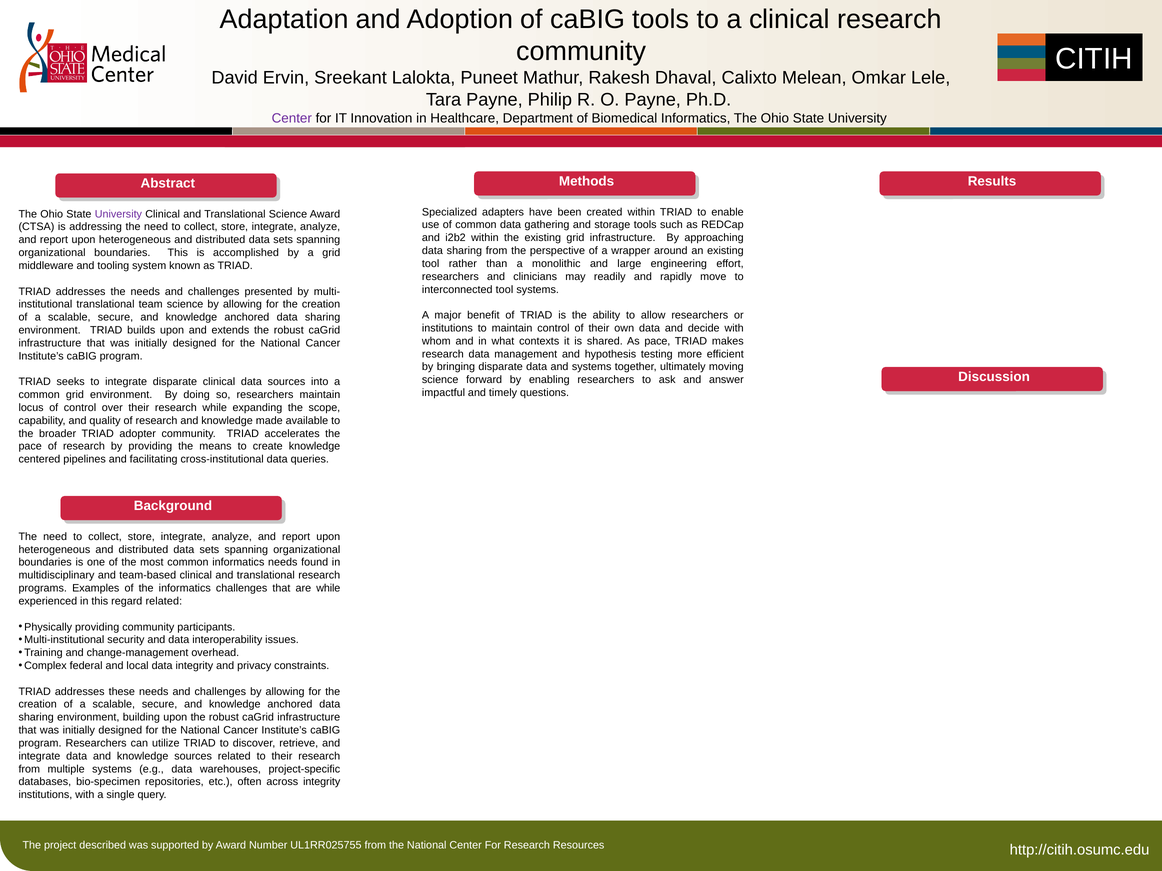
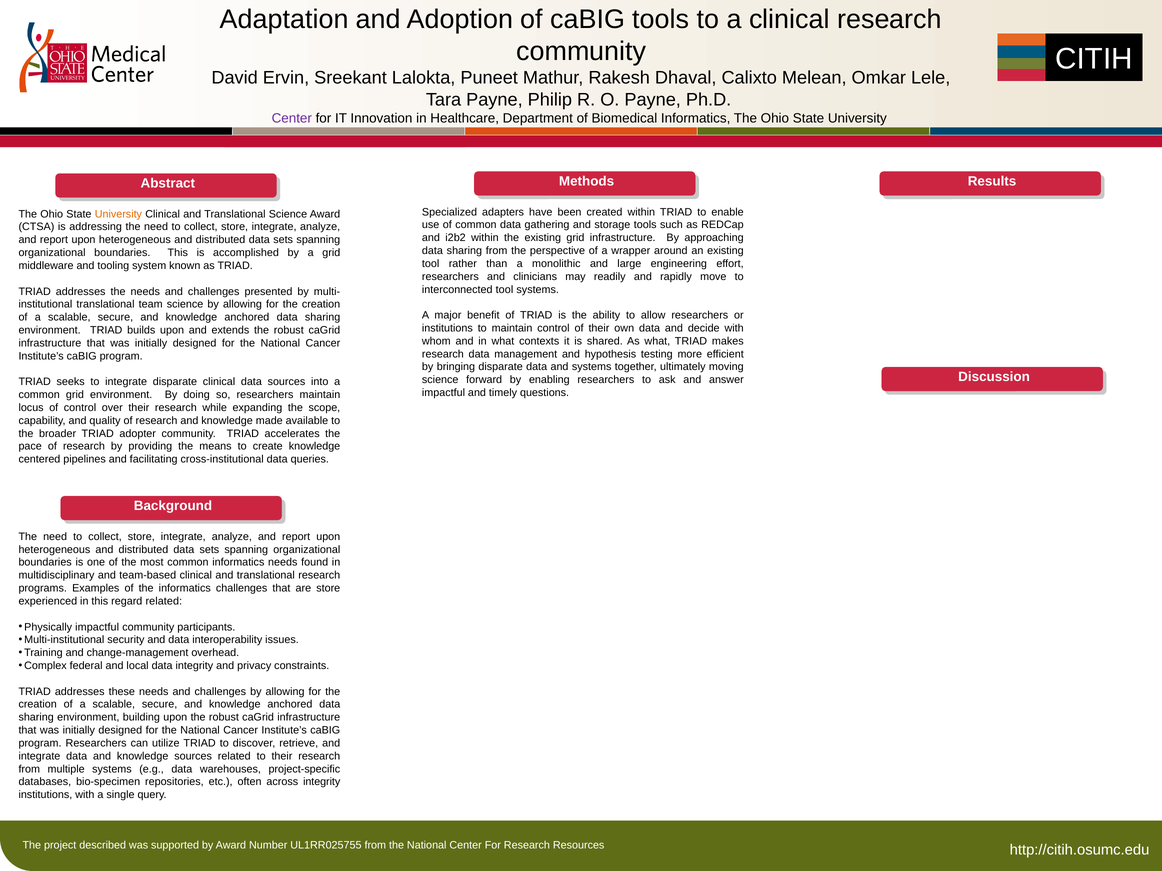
University colour: purple -> orange (118, 214)
As pace: pace -> what (657, 341)
are while: while -> store (328, 589)
Physically providing: providing -> impactful (97, 627)
